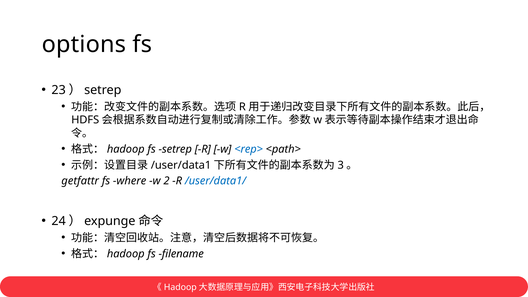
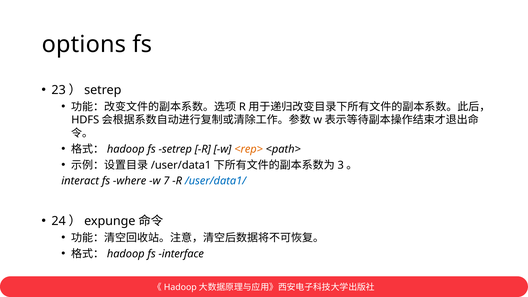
<rep> colour: blue -> orange (249, 149)
getfattr: getfattr -> interact (80, 181)
2: 2 -> 7 (166, 181)
filename: filename -> interface (181, 254)
